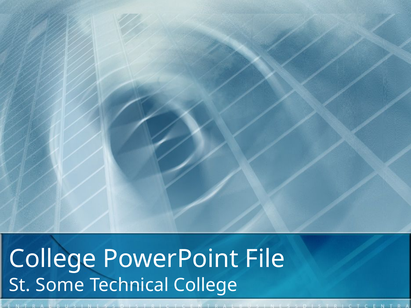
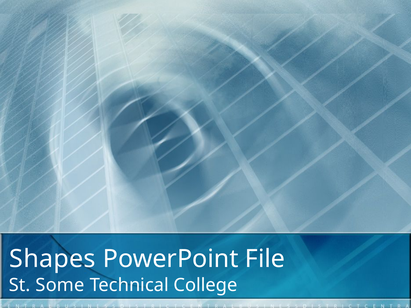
College: College -> Shapes (52, 259)
